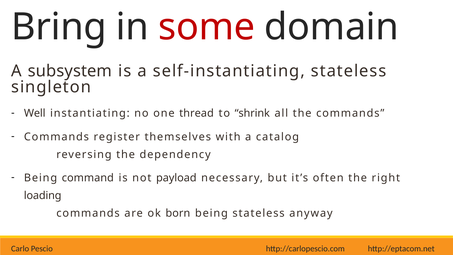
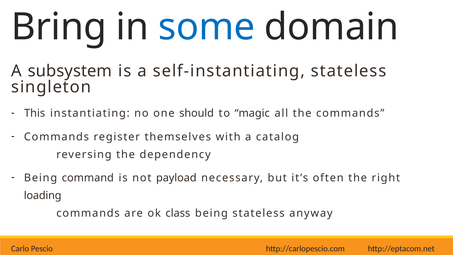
some colour: red -> blue (207, 27)
Well: Well -> This (35, 113)
thread: thread -> should (197, 113)
shrink: shrink -> magic (252, 113)
born: born -> class (178, 213)
